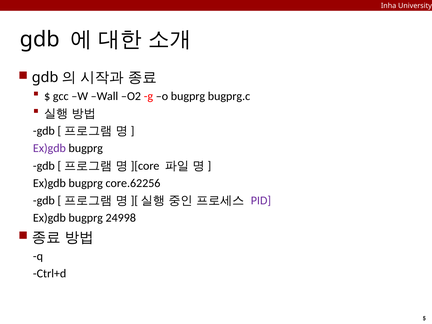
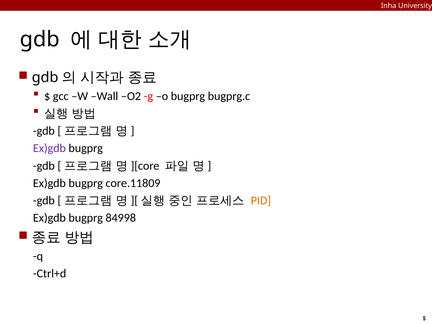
core.62256: core.62256 -> core.11809 (133, 183)
PID colour: purple -> orange (261, 201)
24998: 24998 -> 84998 (121, 218)
